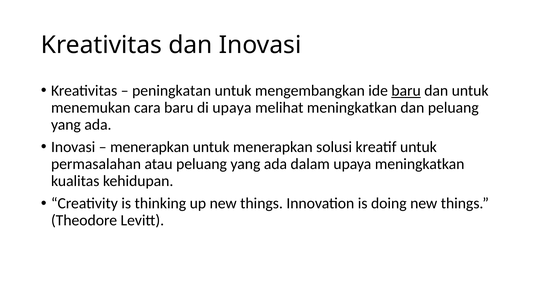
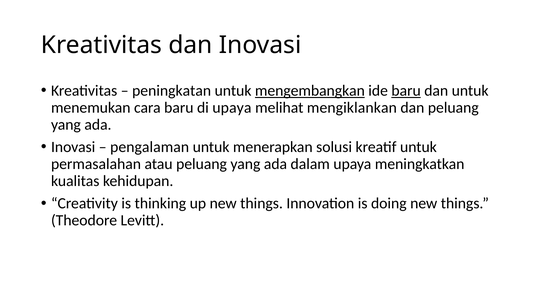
mengembangkan underline: none -> present (310, 91)
melihat meningkatkan: meningkatkan -> mengiklankan (352, 108)
menerapkan: menerapkan -> pengalaman (150, 147)
